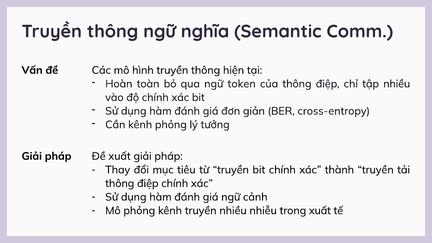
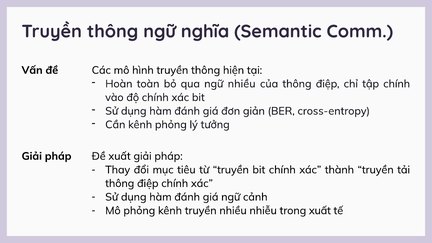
ngữ token: token -> nhiều (242, 84)
tập nhiều: nhiều -> chính (397, 84)
